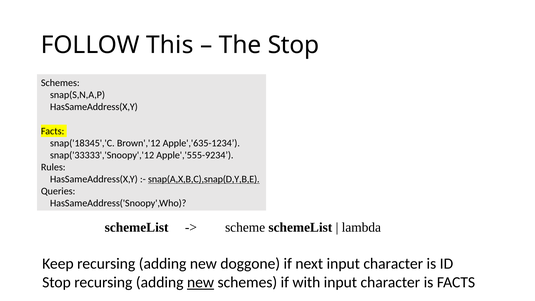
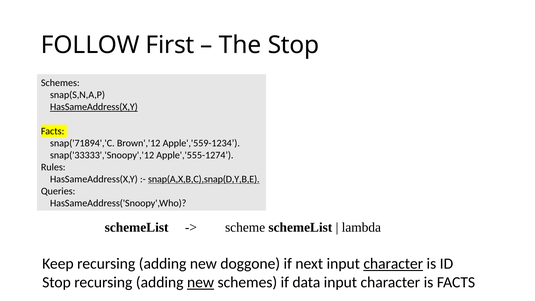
This: This -> First (170, 45)
HasSameAddress(X,Y underline: none -> present (94, 107)
snap('18345','C: snap('18345','C -> snap('71894','C (82, 143)
Apple','635-1234: Apple','635-1234 -> Apple','559-1234 (201, 143)
Apple','555-9234: Apple','555-9234 -> Apple','555-1274 (195, 155)
character underline: none -> present (393, 264)
with: with -> data (306, 282)
